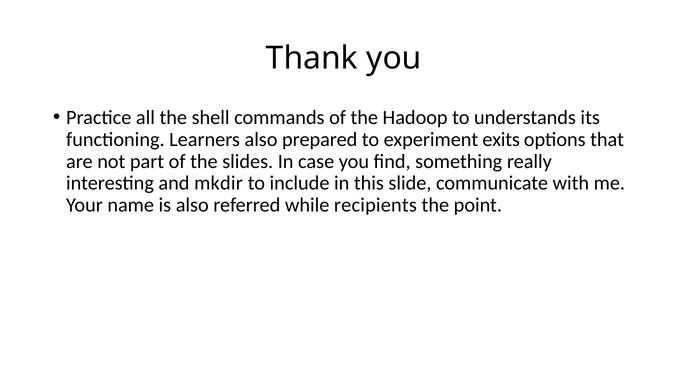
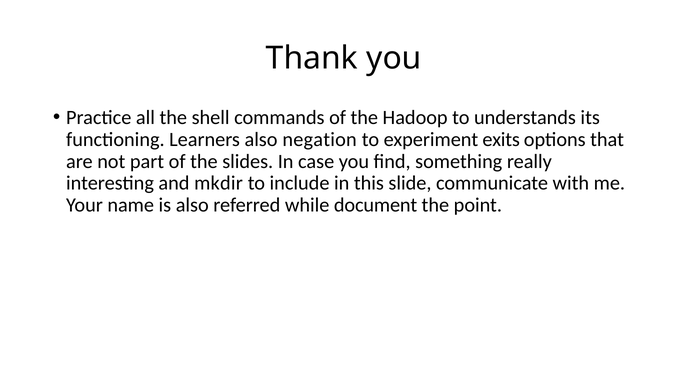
prepared: prepared -> negation (320, 140)
recipients: recipients -> document (376, 205)
